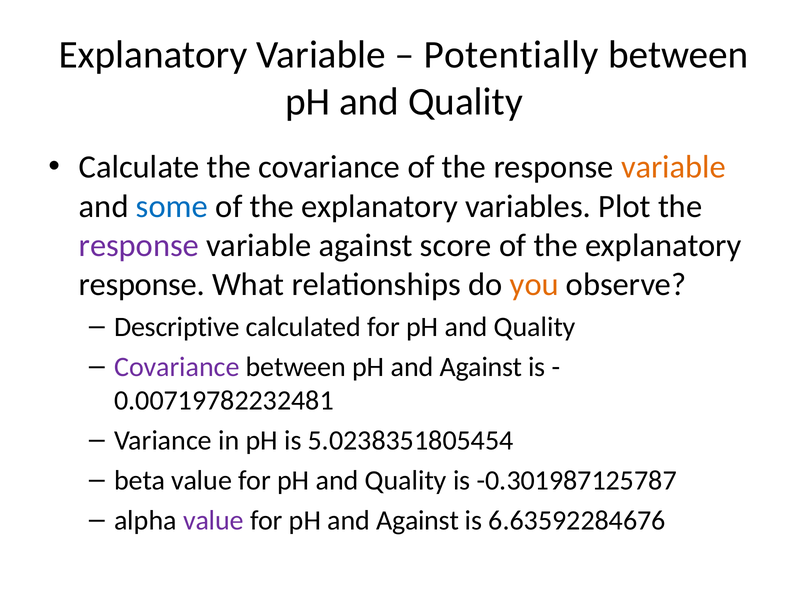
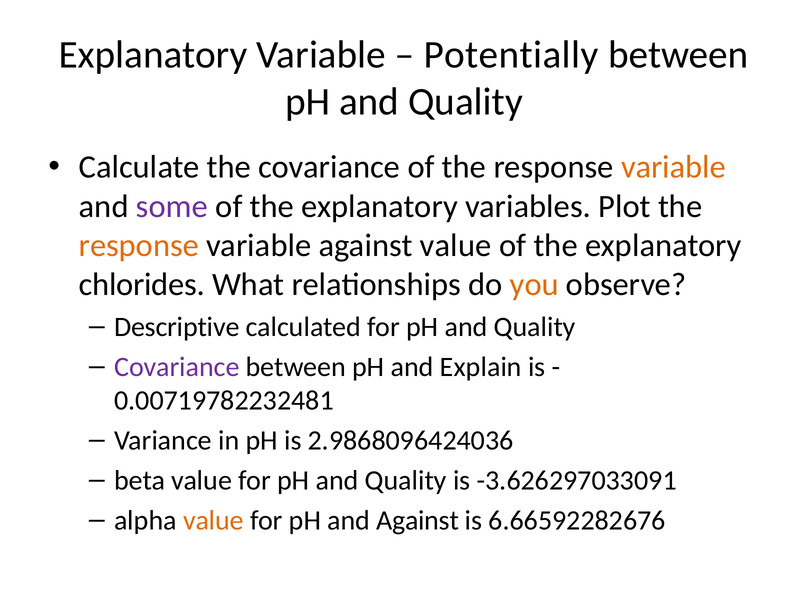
some colour: blue -> purple (172, 206)
response colour: purple -> orange (139, 245)
against score: score -> value (456, 245)
response: response -> chlorides (142, 284)
between pH and Against: Against -> Explain (481, 367)
5.0238351805454: 5.0238351805454 -> 2.9868096424036 (411, 440)
-0.301987125787: -0.301987125787 -> -3.626297033091 (577, 480)
value colour: purple -> orange (213, 520)
6.63592284676: 6.63592284676 -> 6.66592282676 (577, 520)
